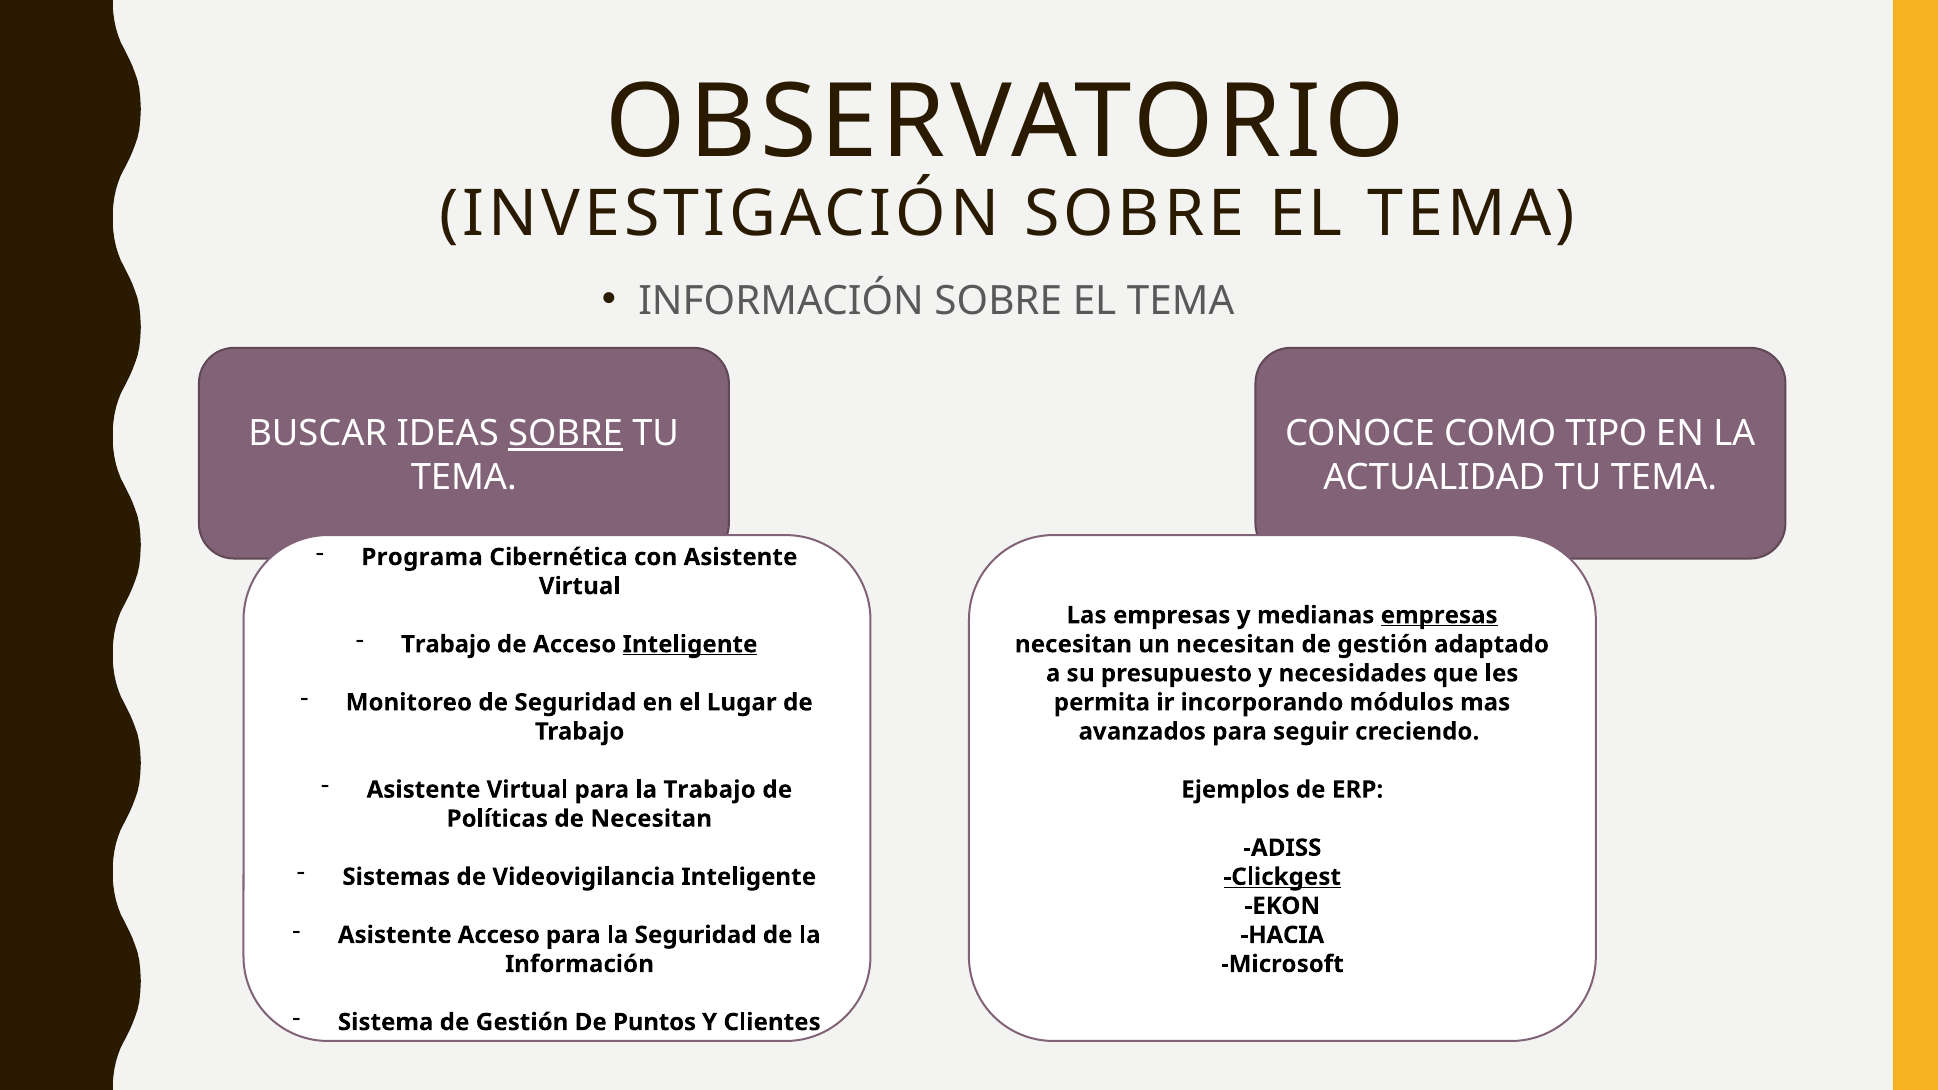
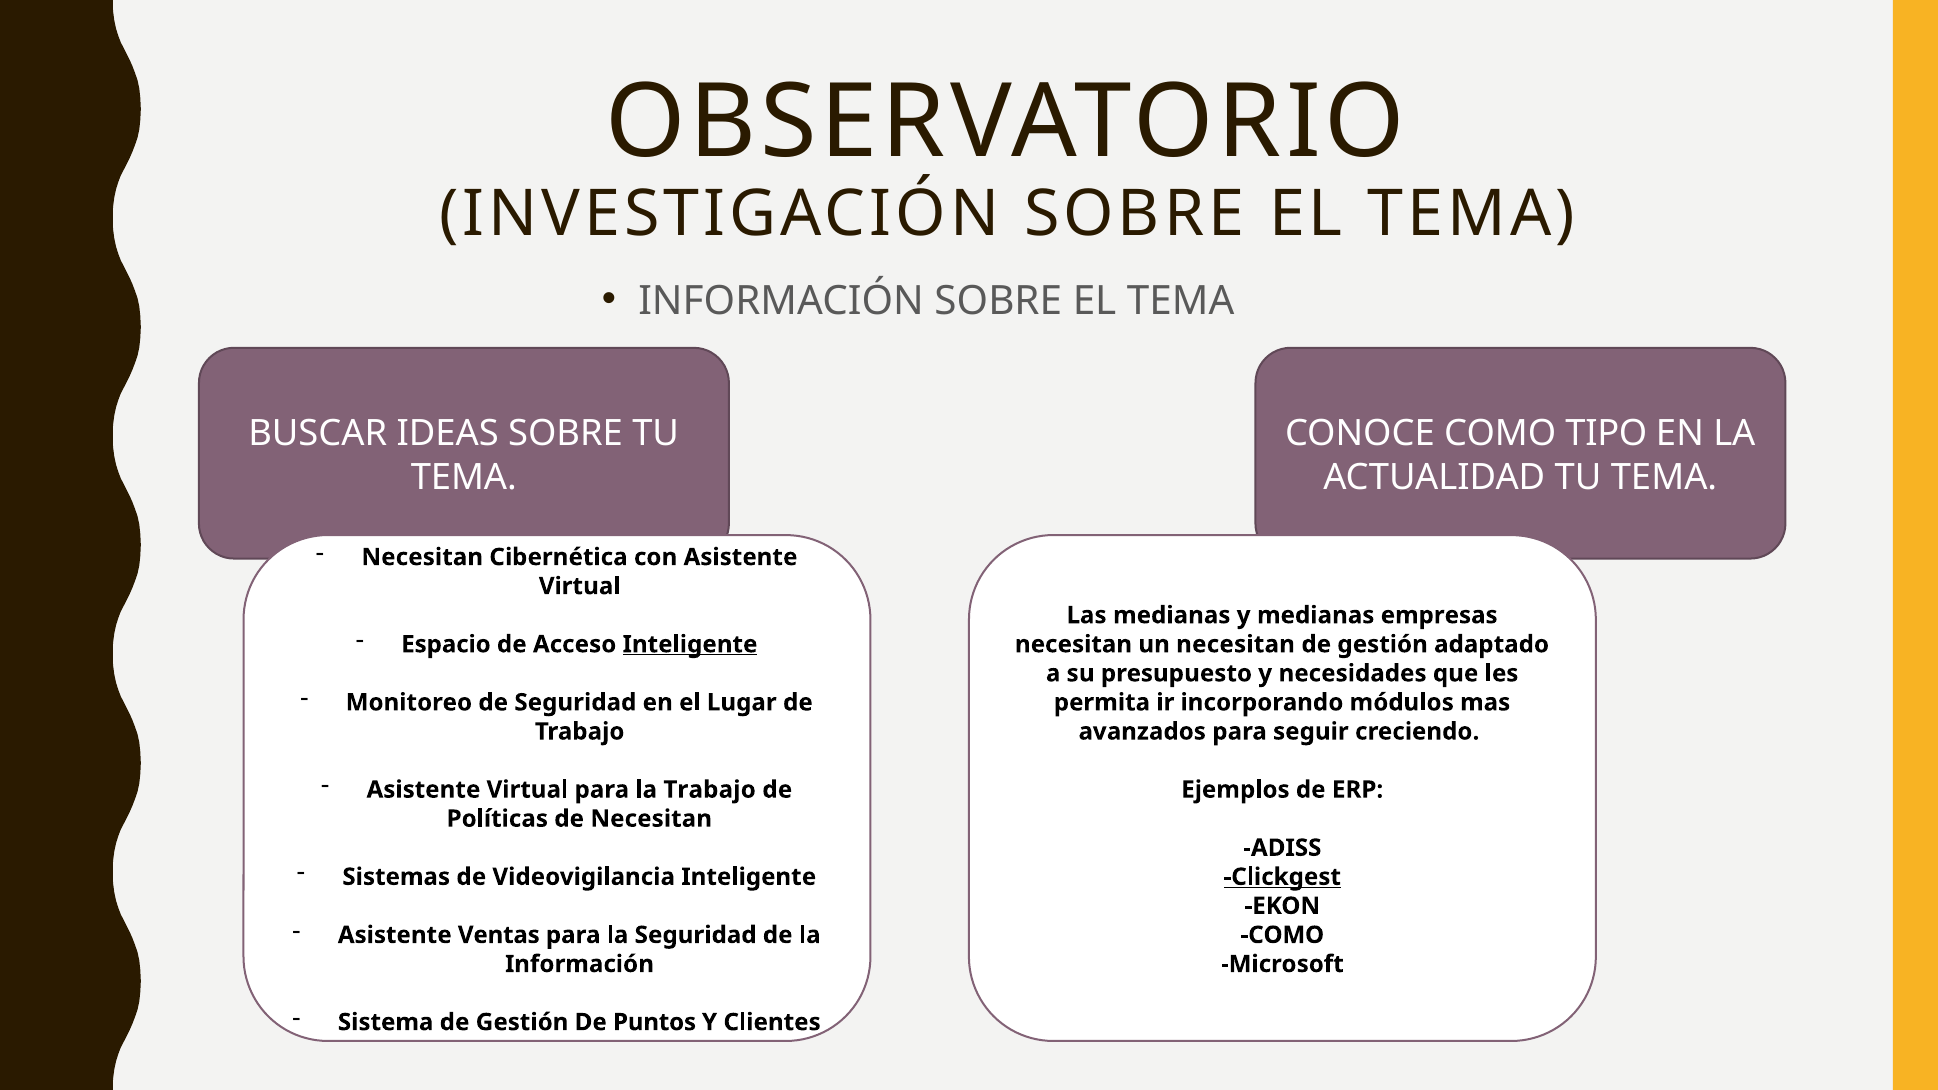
SOBRE underline: present -> none (565, 434)
Programa: Programa -> Necesitan (422, 557)
Las empresas: empresas -> medianas (1172, 615)
empresas underline: present -> none (1439, 615)
Trabajo: Trabajo -> Espacio (446, 644)
Asistente Acceso: Acceso -> Ventas (499, 935)
HACIA: HACIA -> COMO (1282, 935)
